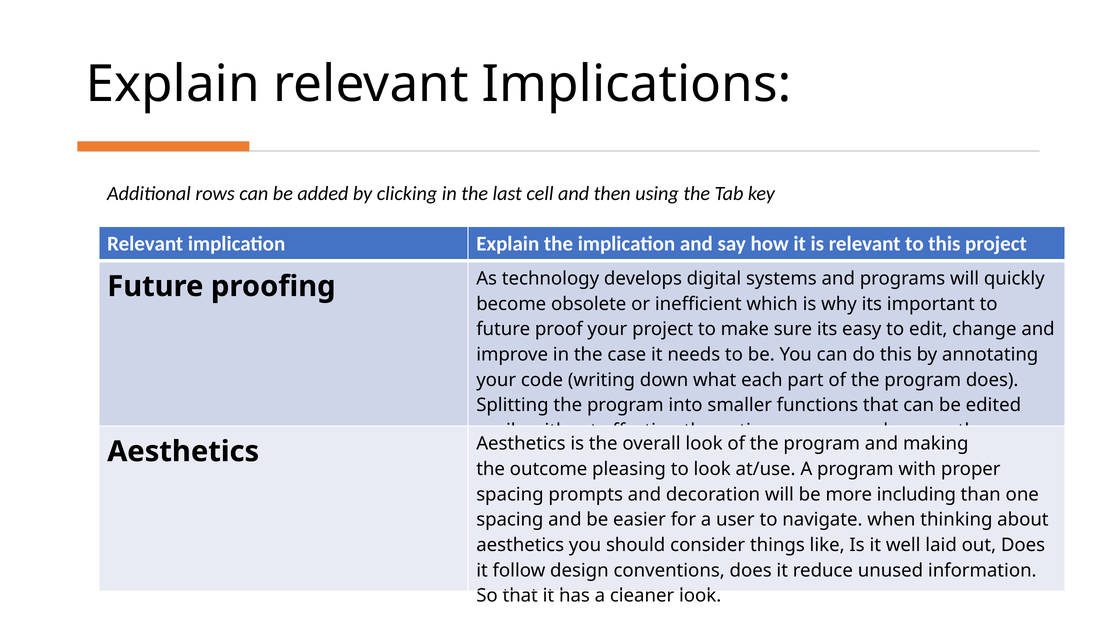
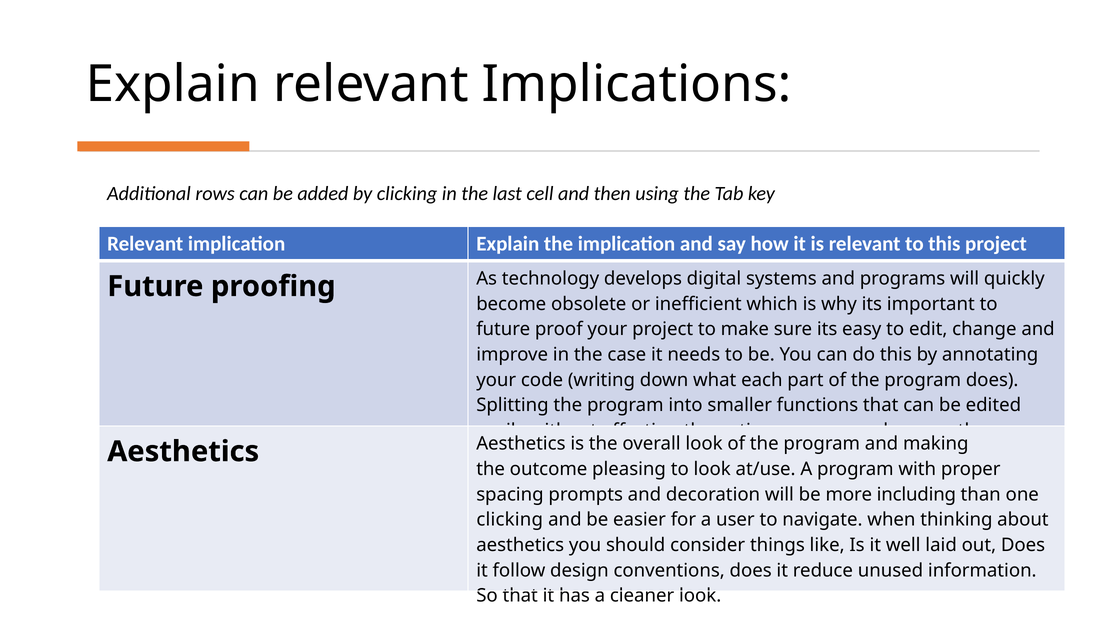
spacing: spacing -> clicking (510, 520)
